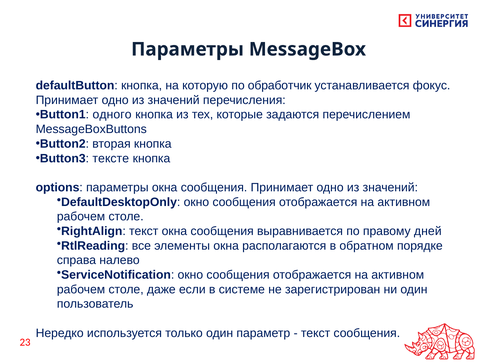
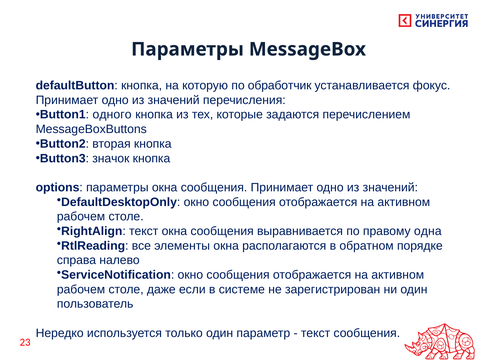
тексте: тексте -> значок (111, 158)
дней: дней -> одна (428, 231)
